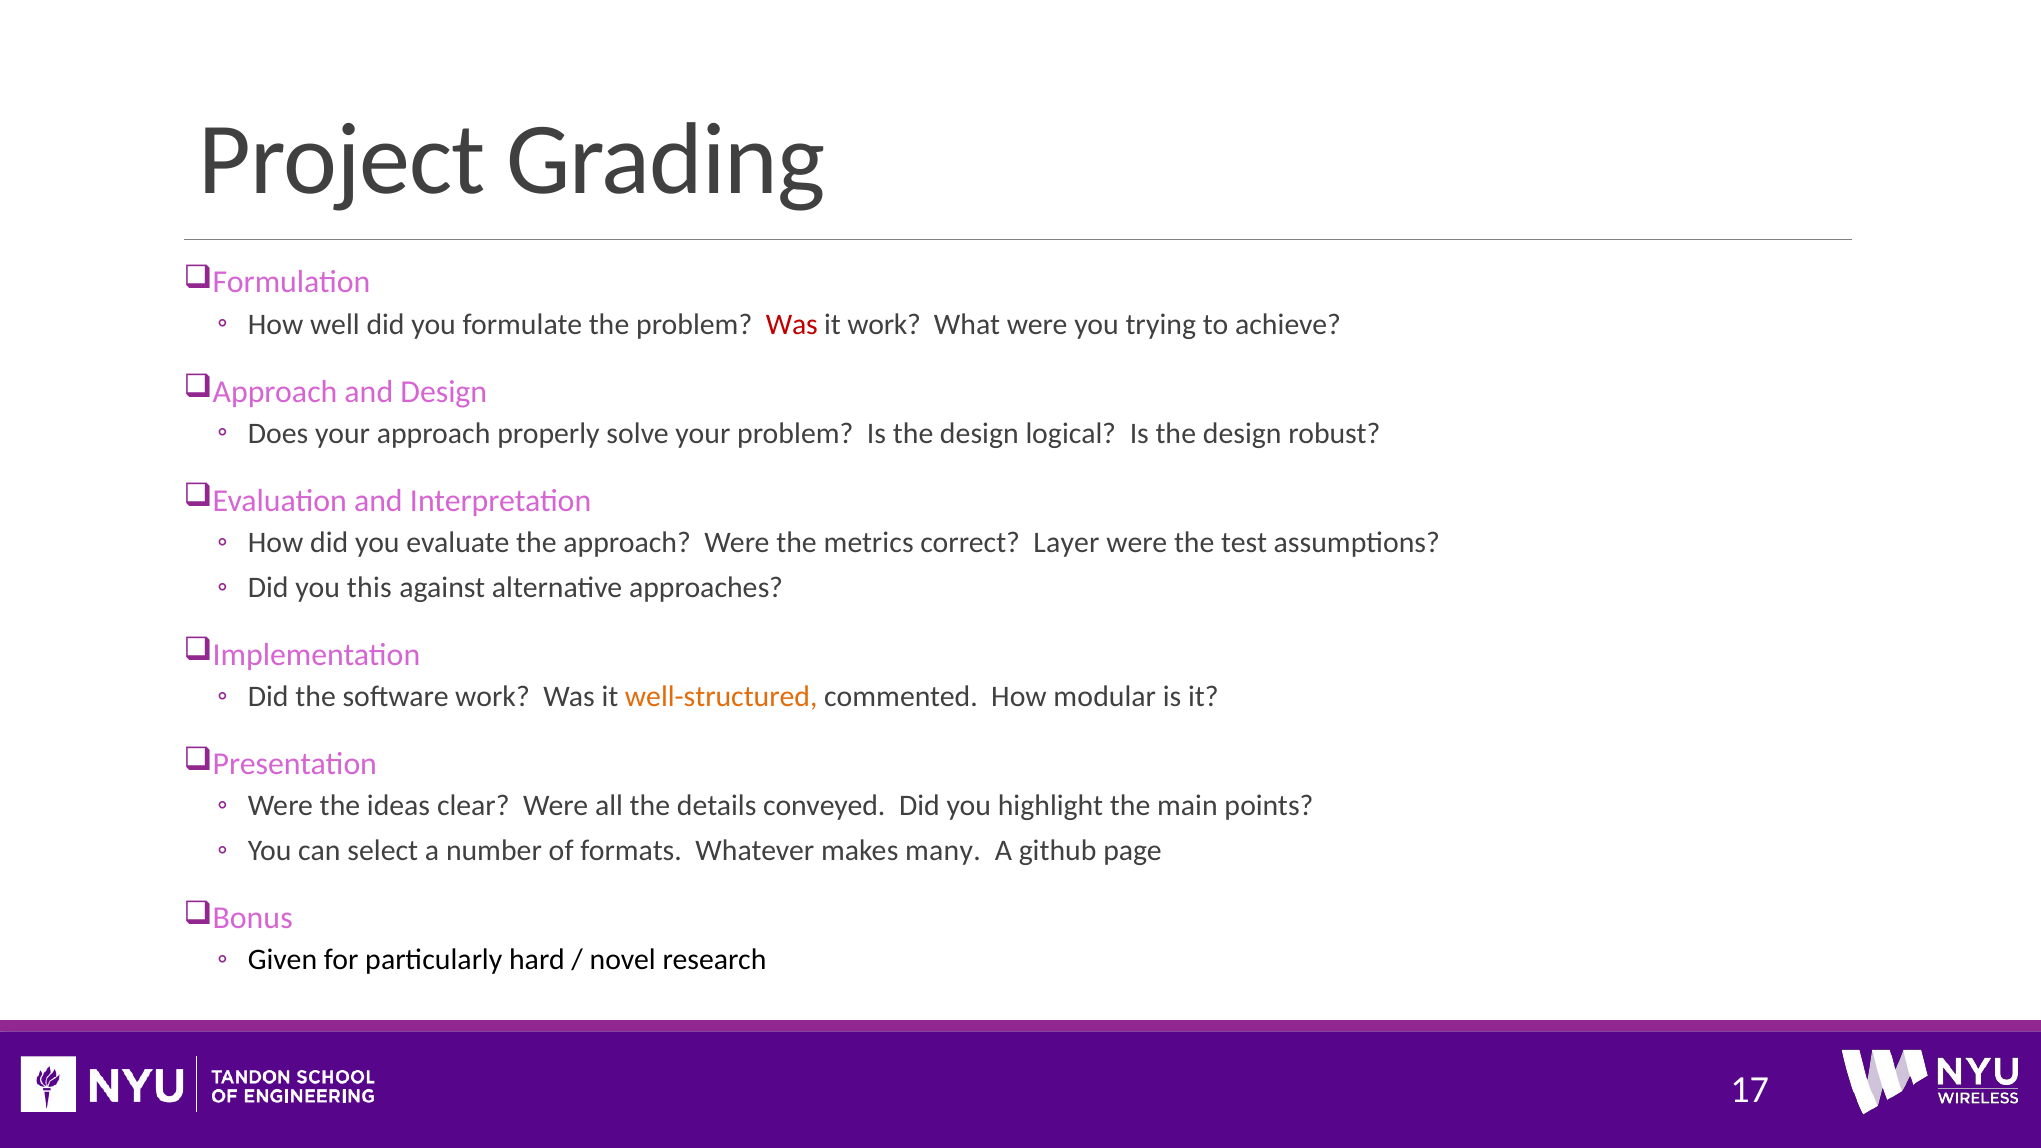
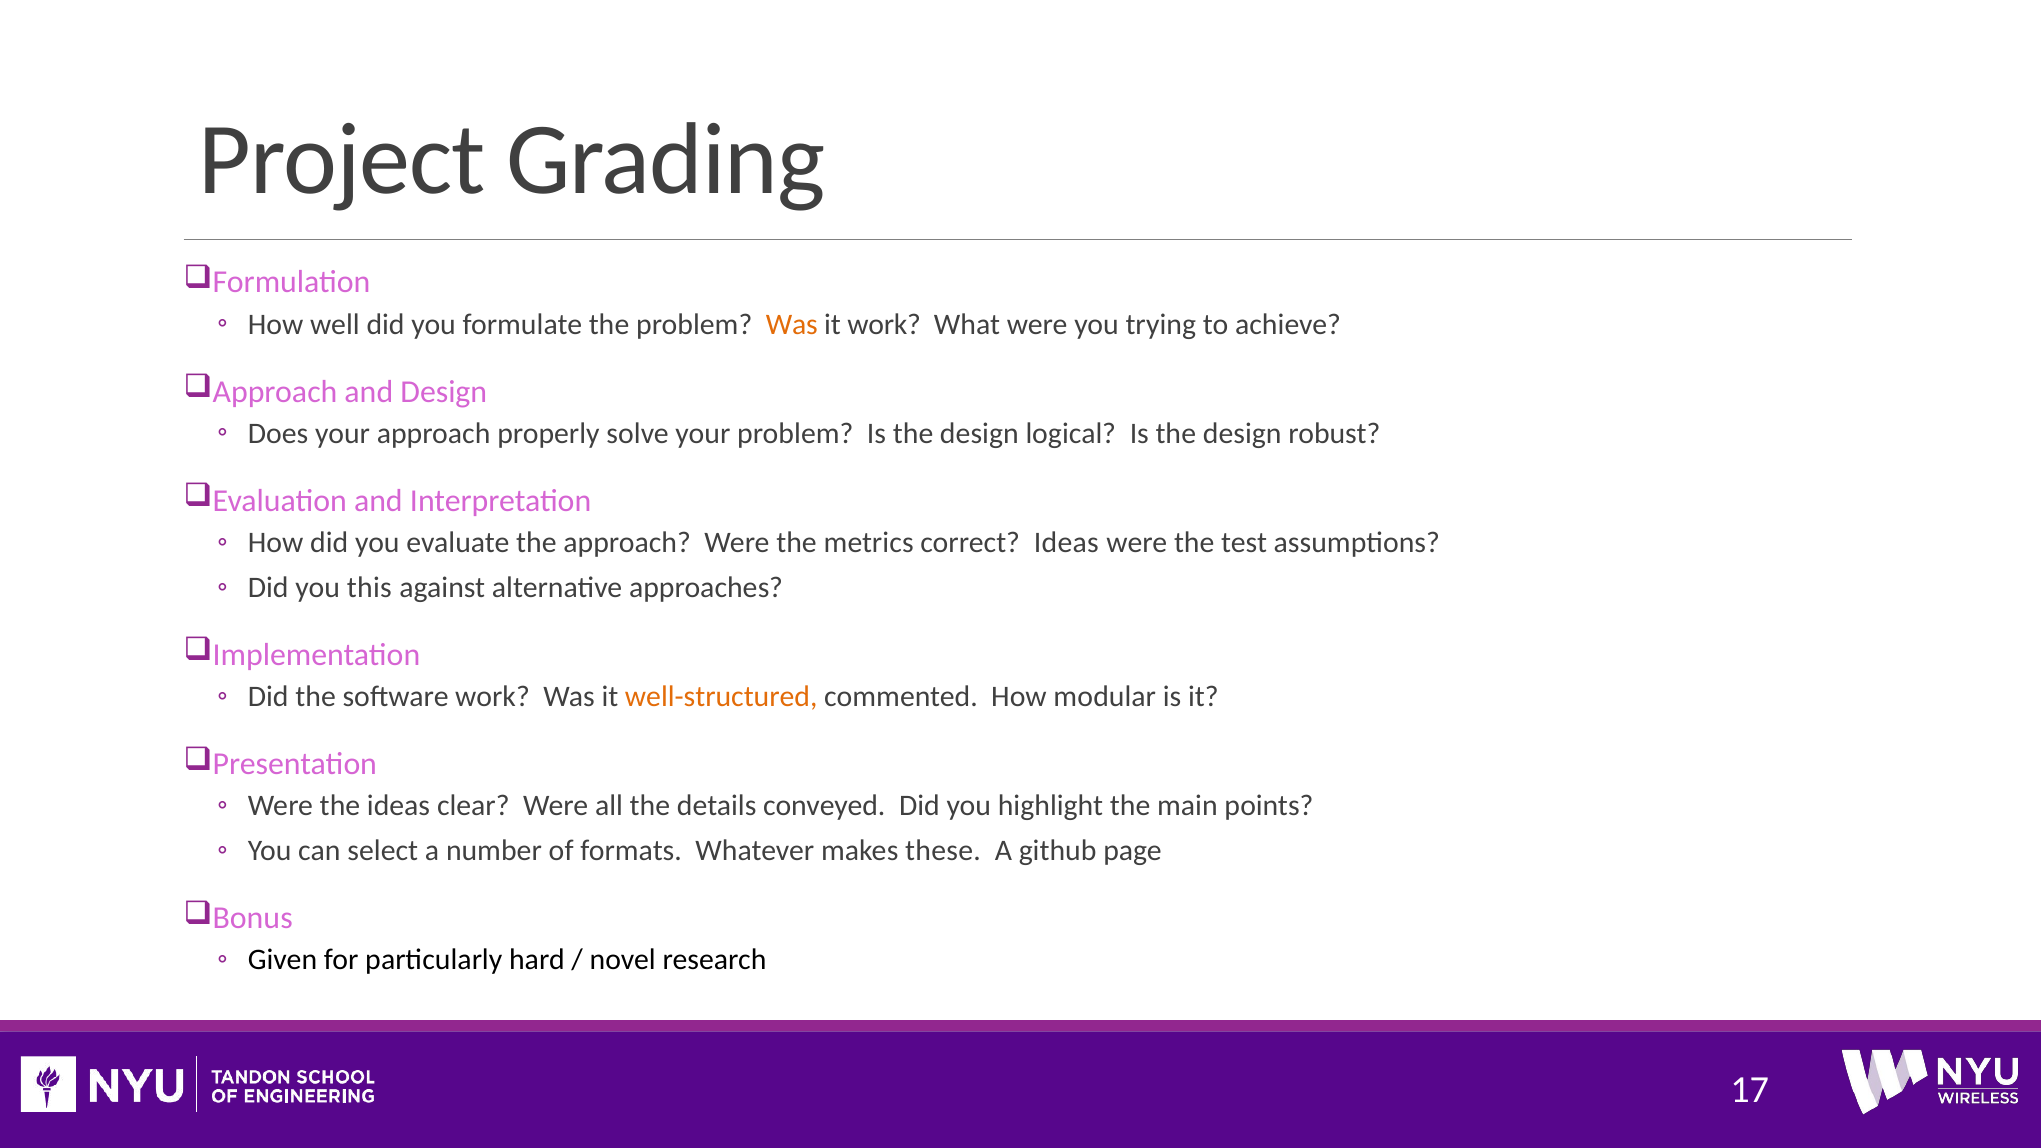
Was colour: red -> orange (792, 324)
correct Layer: Layer -> Ideas (1066, 543)
many: many -> these (943, 851)
